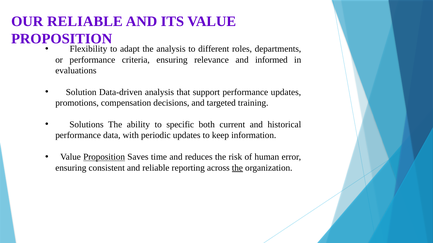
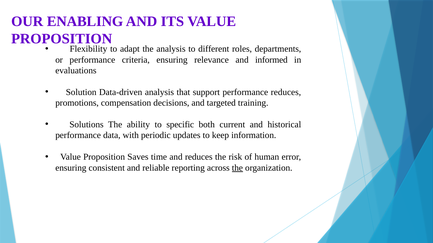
OUR RELIABLE: RELIABLE -> ENABLING (85, 22)
performance updates: updates -> reduces (286, 92)
Proposition underline: present -> none (104, 157)
